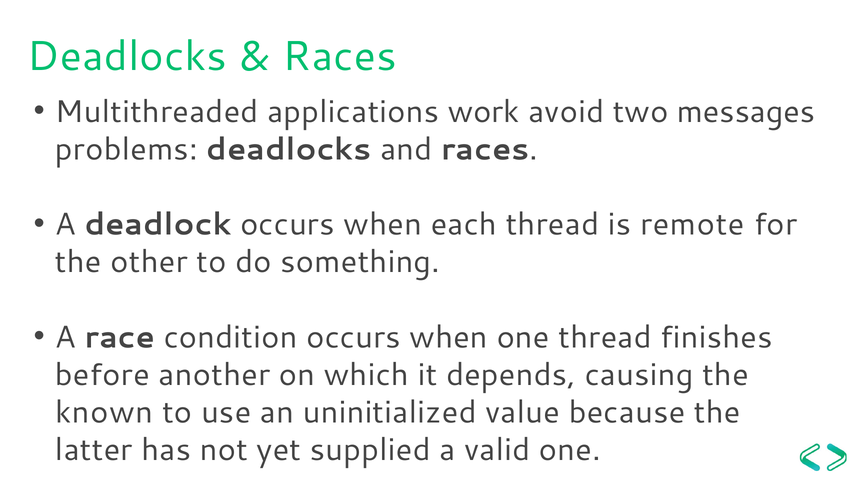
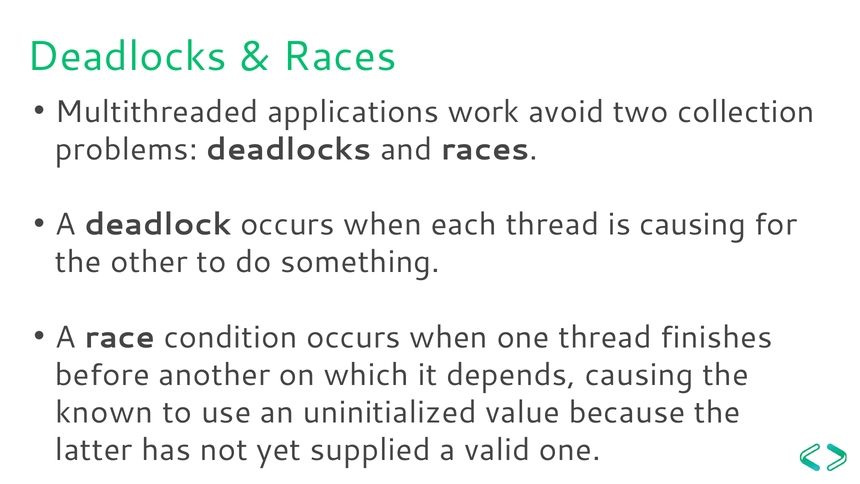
messages: messages -> collection (746, 112)
is remote: remote -> causing (693, 224)
